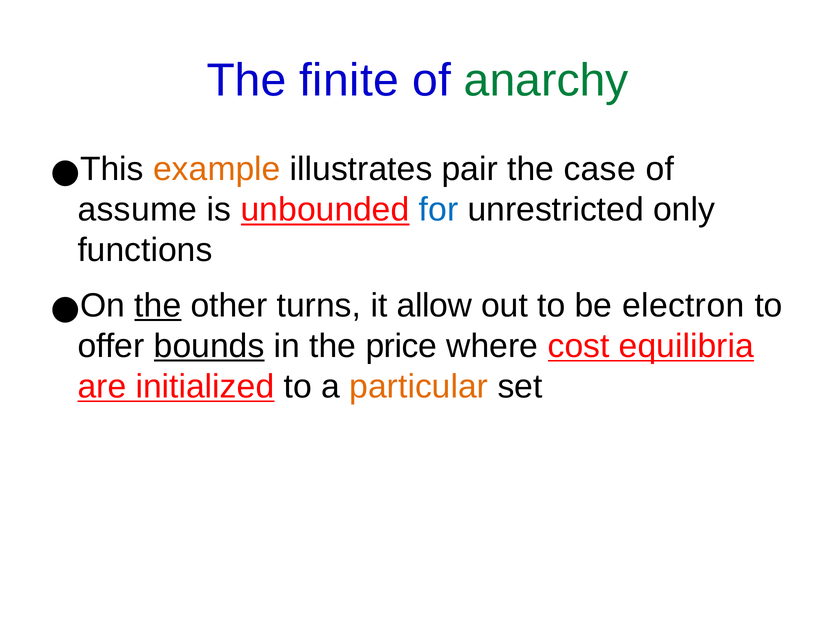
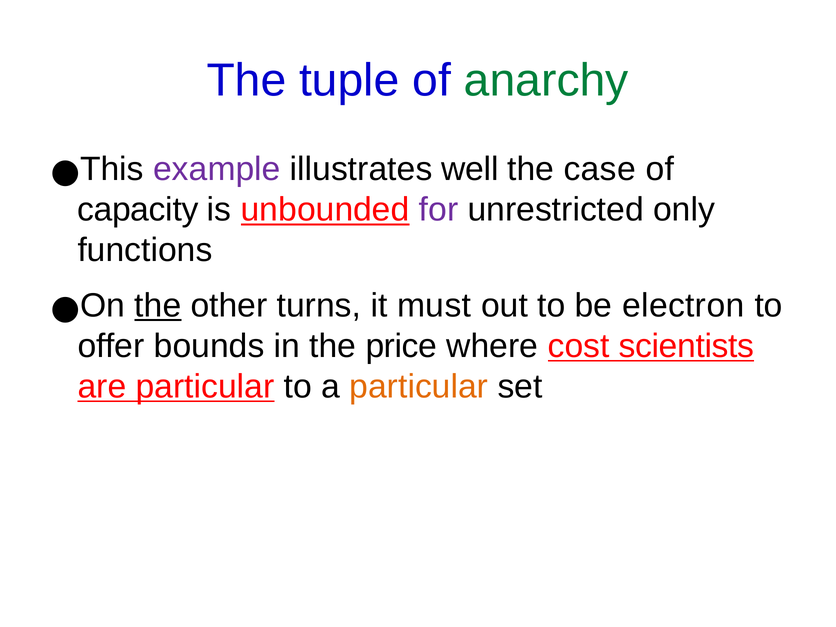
finite: finite -> tuple (349, 81)
example colour: orange -> purple (217, 169)
pair: pair -> well (470, 169)
assume: assume -> capacity (138, 210)
for colour: blue -> purple (439, 210)
allow: allow -> must (434, 306)
bounds underline: present -> none (209, 346)
equilibria: equilibria -> scientists (687, 346)
are initialized: initialized -> particular (205, 386)
